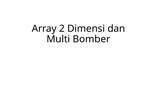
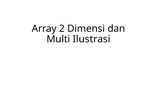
Bomber: Bomber -> Ilustrasi (92, 39)
